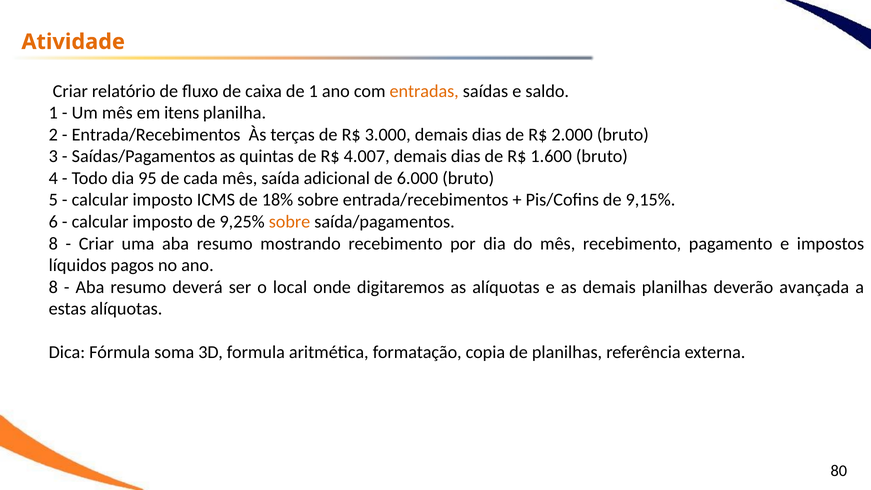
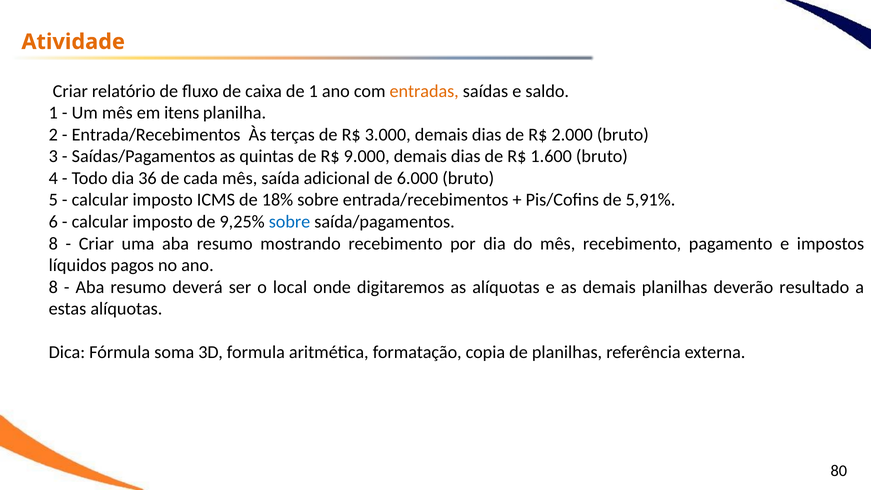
4.007: 4.007 -> 9.000 (367, 156)
95: 95 -> 36 (147, 178)
9,15%: 9,15% -> 5,91% (651, 200)
sobre colour: orange -> blue (289, 222)
avançada: avançada -> resultado (814, 287)
